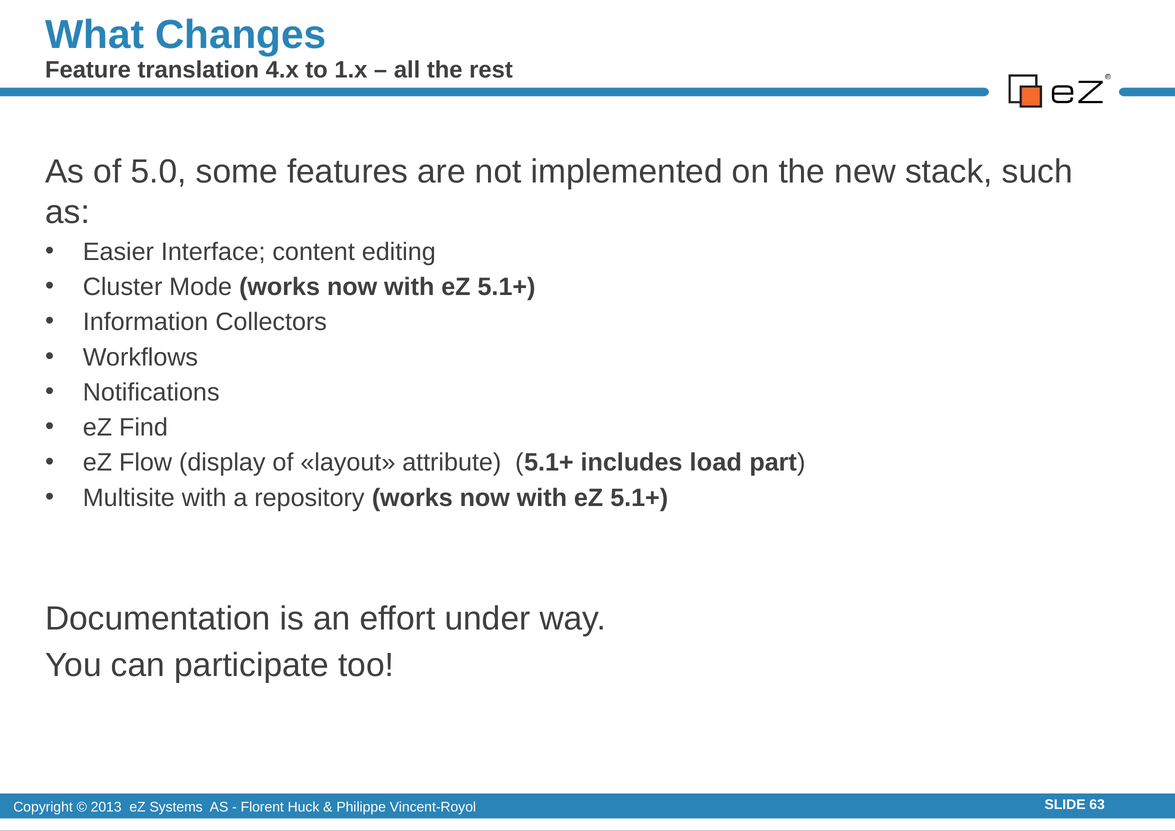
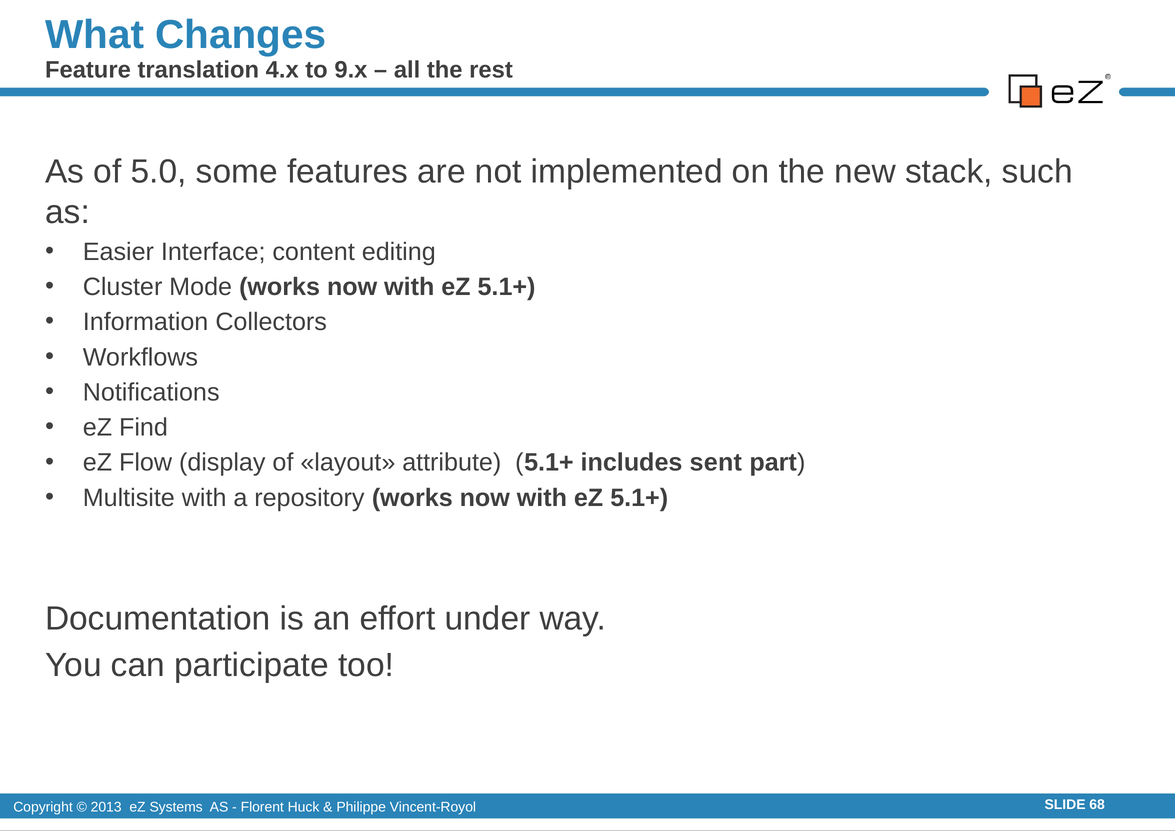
1.x: 1.x -> 9.x (351, 70)
load: load -> sent (716, 463)
63: 63 -> 68 (1097, 805)
